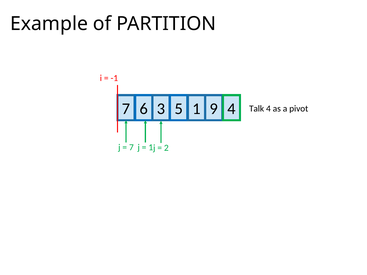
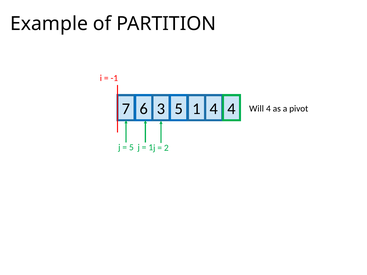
1 9: 9 -> 4 (214, 109)
Talk: Talk -> Will (257, 109)
7: 7 -> 5 (131, 147)
